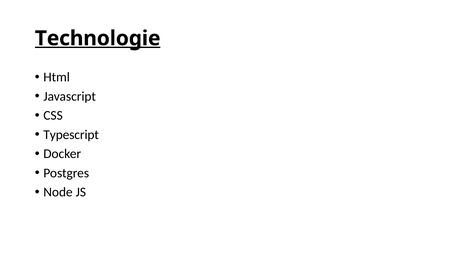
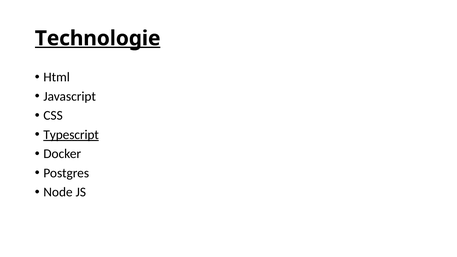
Typescript underline: none -> present (71, 135)
